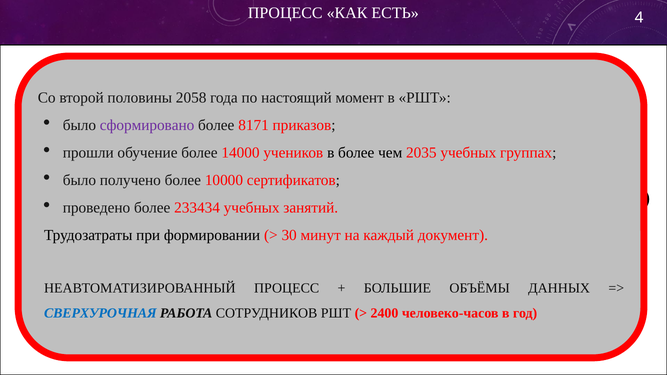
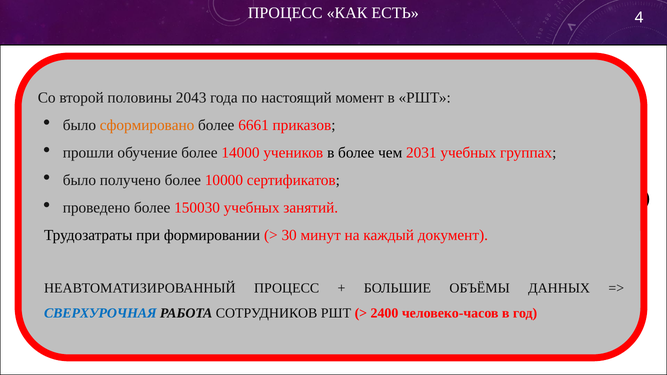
2058: 2058 -> 2043 (191, 98)
сформировано colour: purple -> orange (147, 125)
8171: 8171 -> 6661 (254, 125)
2035: 2035 -> 2031 (421, 153)
233434: 233434 -> 150030 (197, 208)
